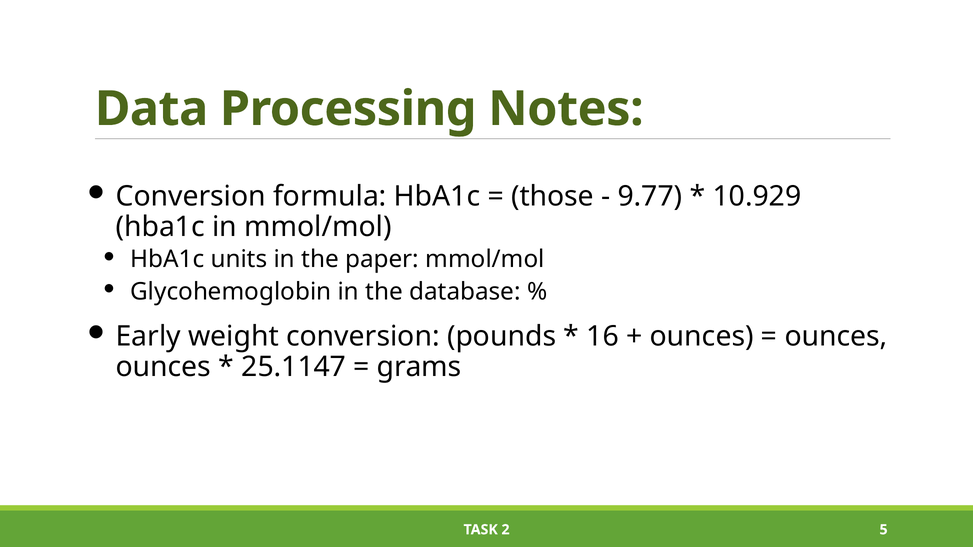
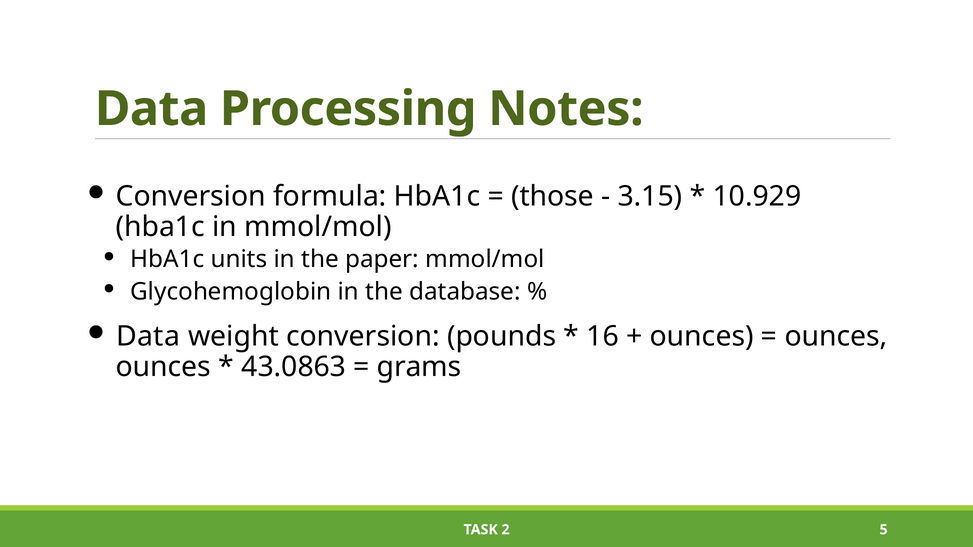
9.77: 9.77 -> 3.15 (650, 196)
Early: Early -> Data (148, 337)
25.1147: 25.1147 -> 43.0863 (294, 367)
